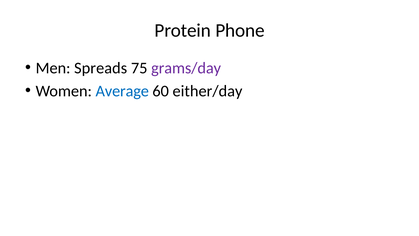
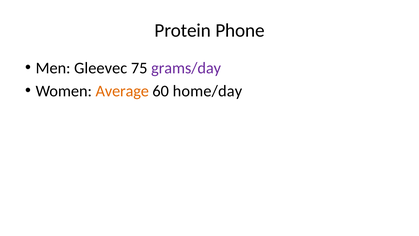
Spreads: Spreads -> Gleevec (101, 68)
Average colour: blue -> orange (122, 91)
either/day: either/day -> home/day (207, 91)
